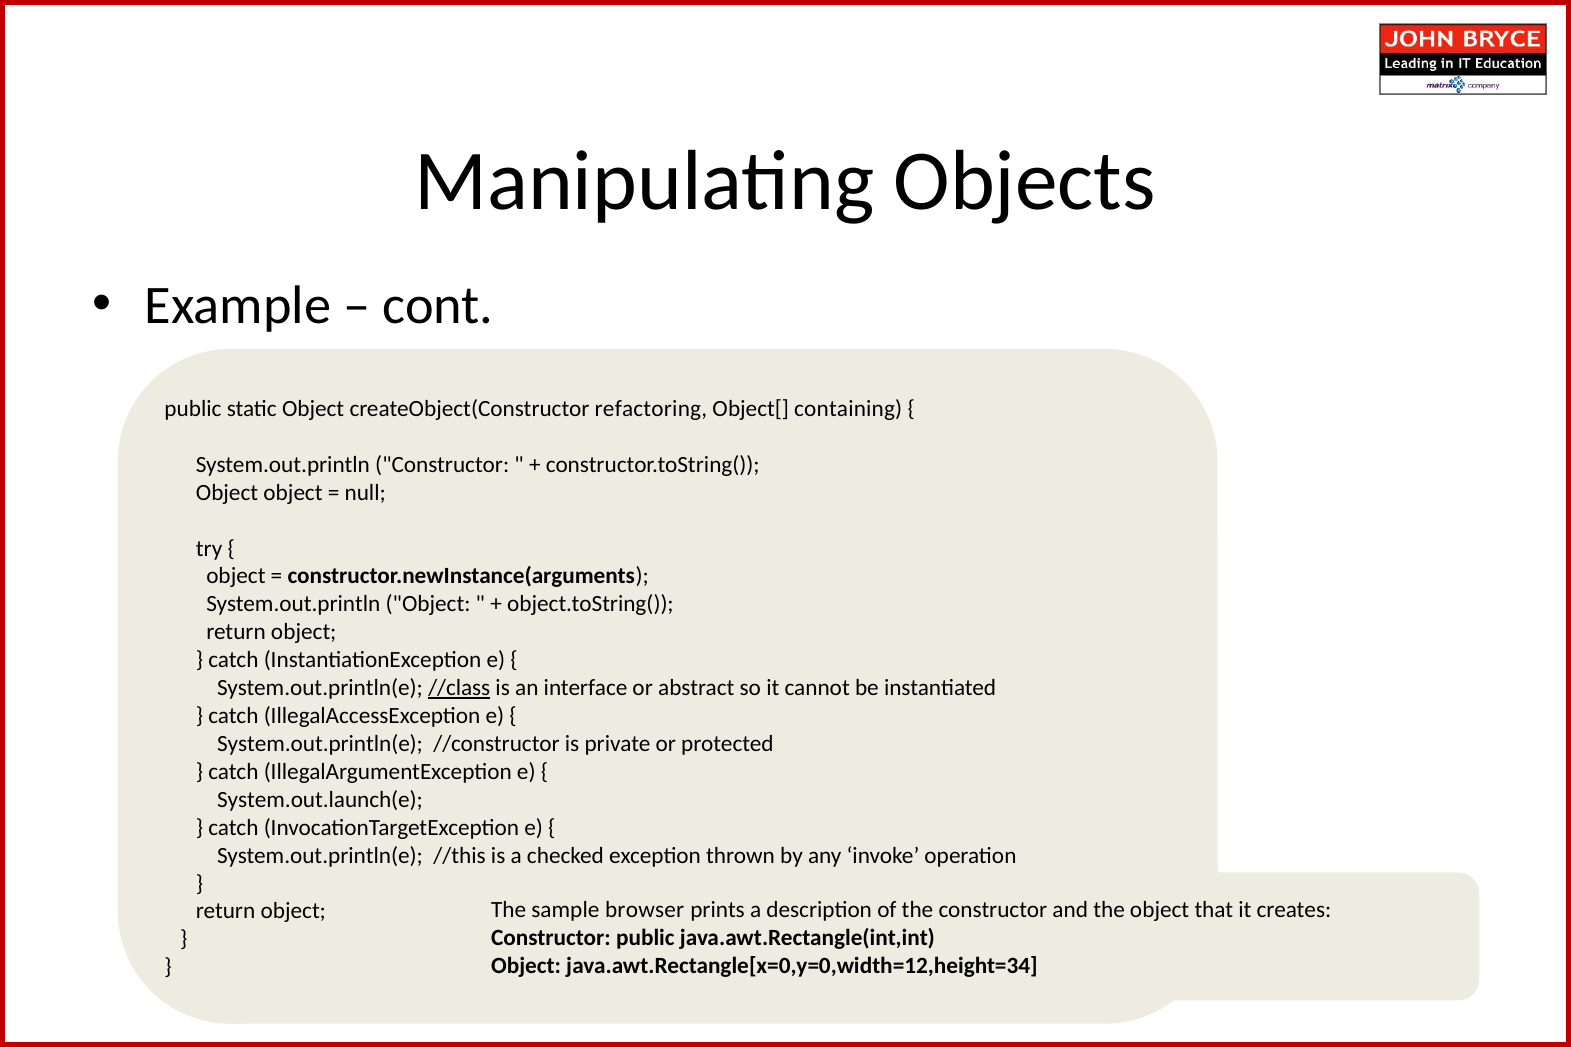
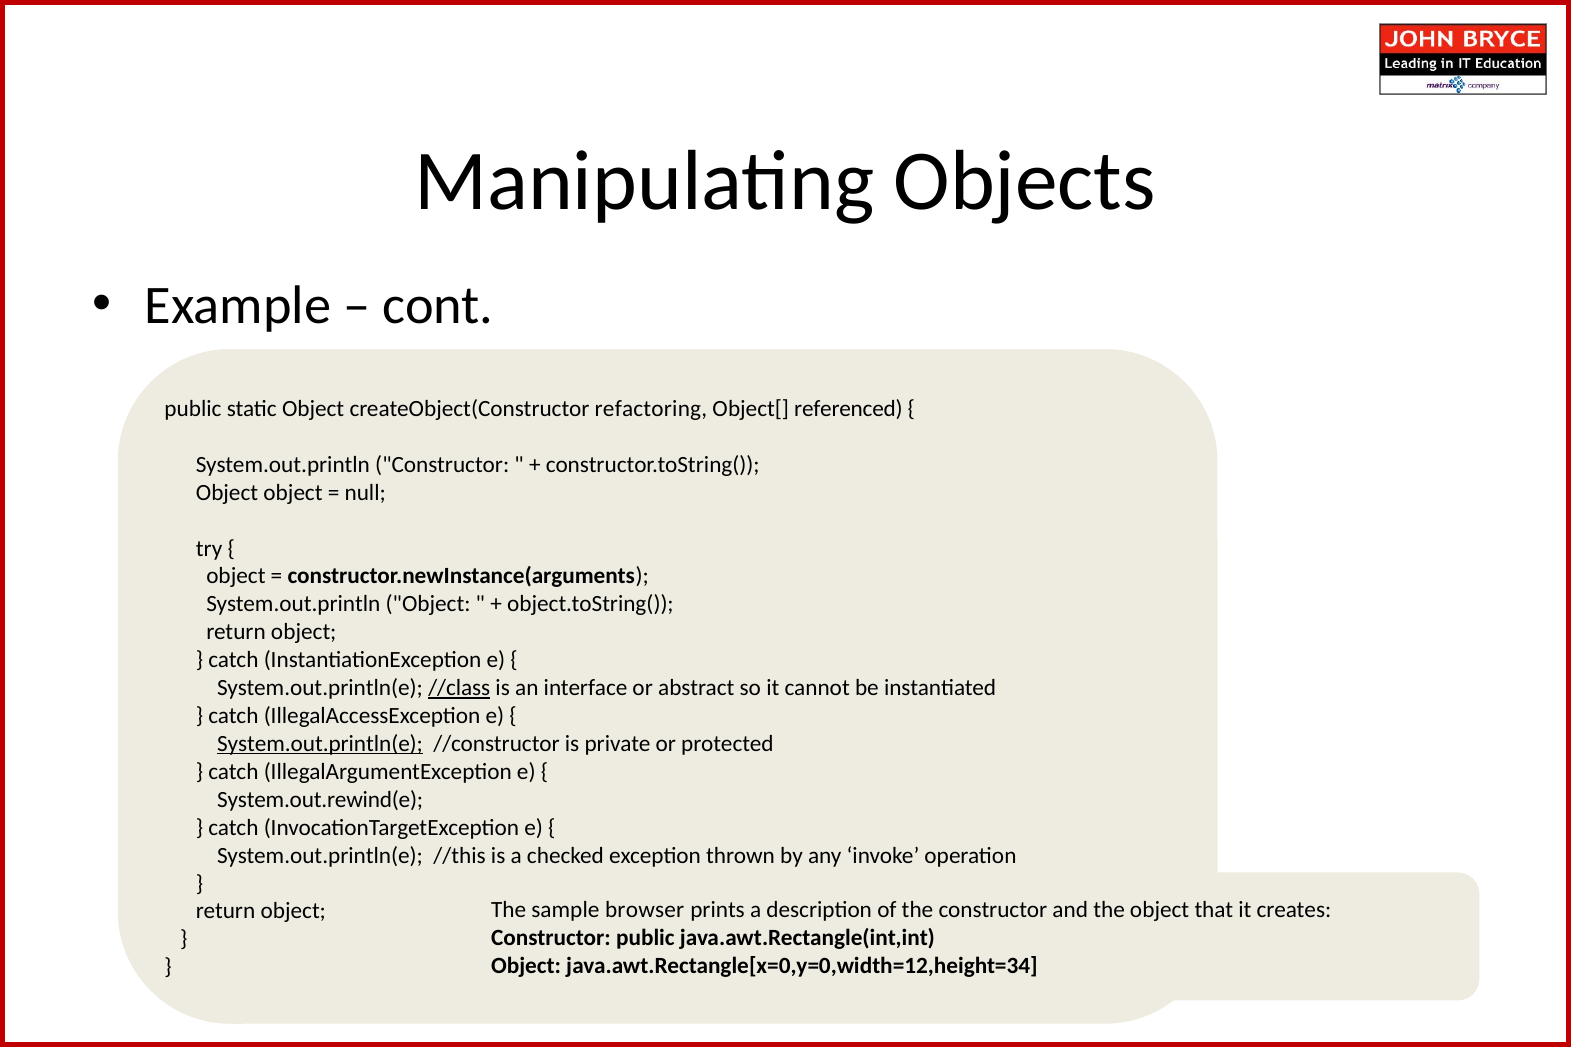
containing: containing -> referenced (848, 409)
System.out.println(e underline: none -> present (320, 744)
System.out.launch(e: System.out.launch(e -> System.out.rewind(e (320, 800)
